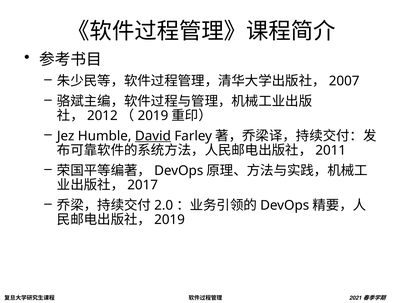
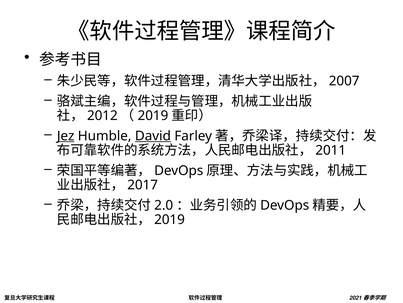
Jez underline: none -> present (66, 136)
